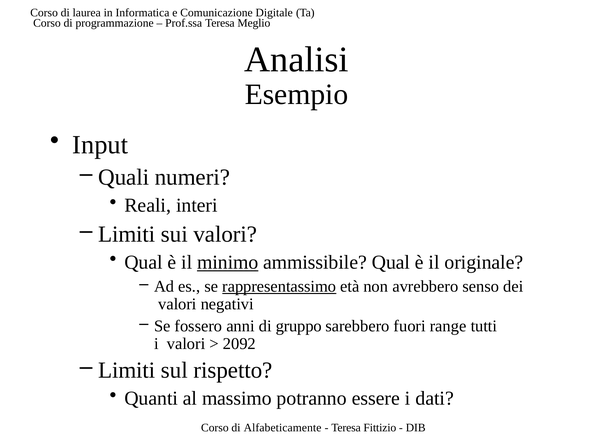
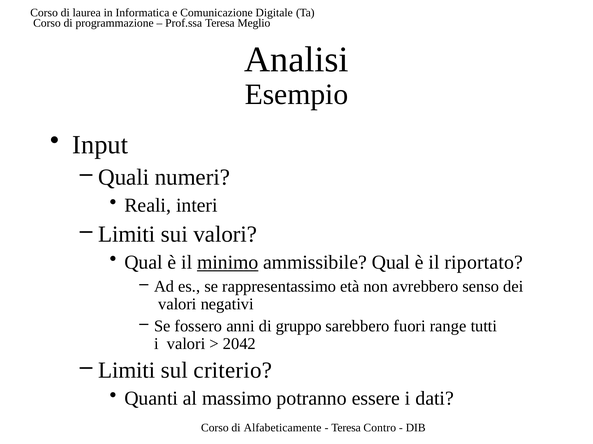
originale: originale -> riportato (484, 263)
rappresentassimo underline: present -> none (279, 287)
2092: 2092 -> 2042 (239, 344)
rispetto: rispetto -> criterio (233, 371)
Fittizio: Fittizio -> Contro (380, 429)
